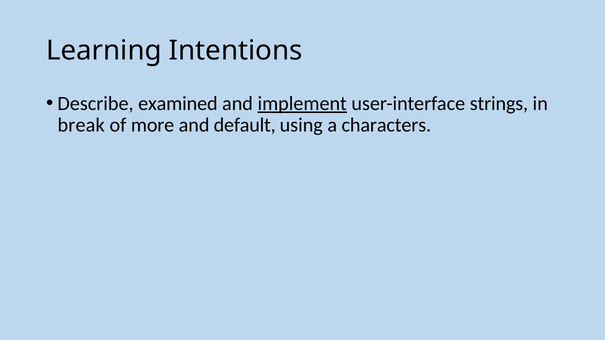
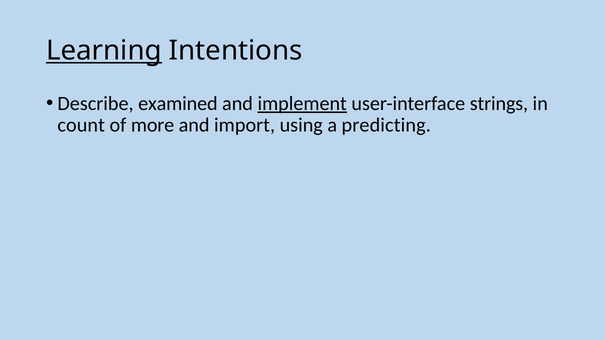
Learning underline: none -> present (104, 51)
break: break -> count (81, 125)
default: default -> import (245, 125)
characters: characters -> predicting (386, 125)
